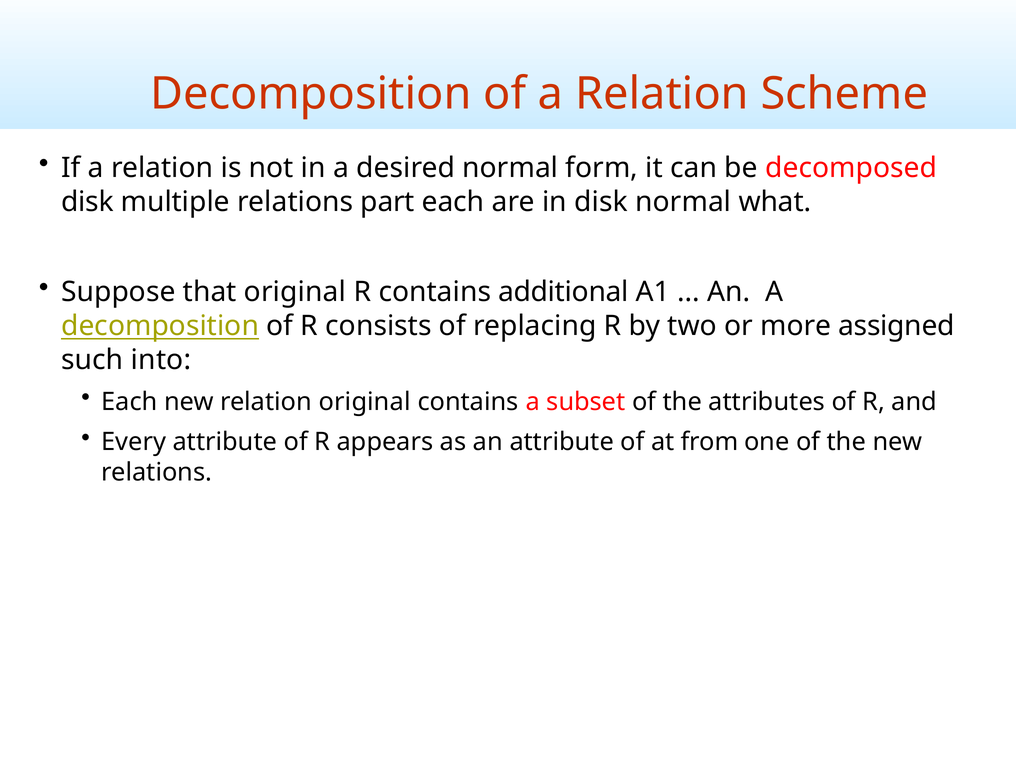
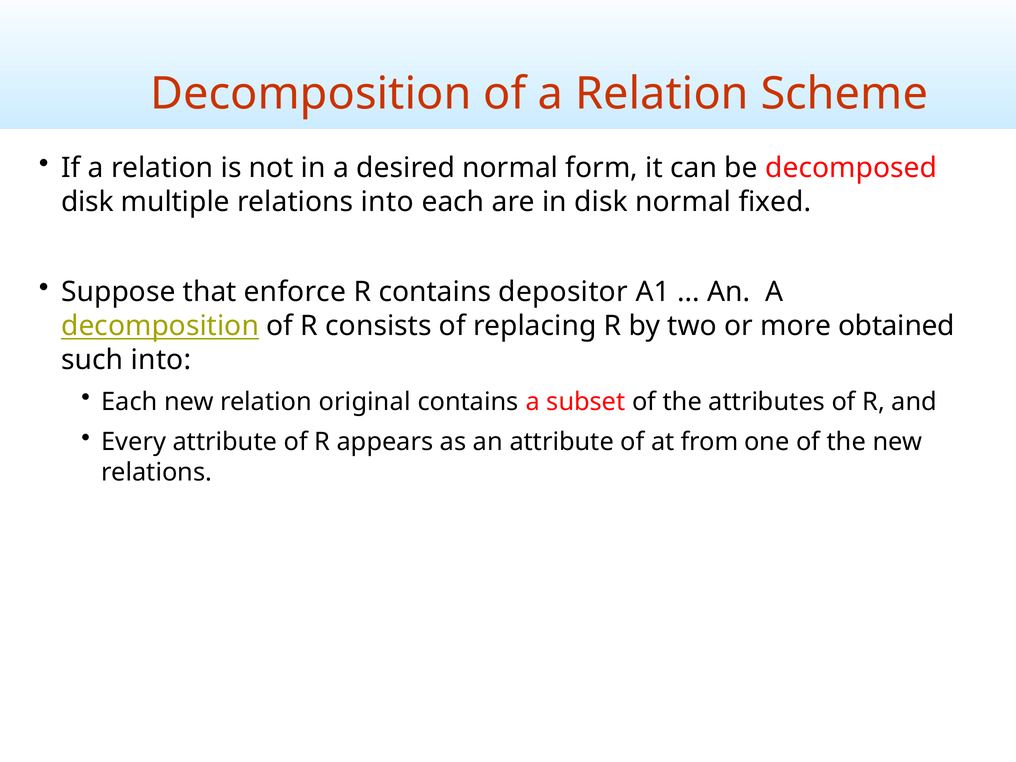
relations part: part -> into (387, 202)
what: what -> fixed (775, 202)
that original: original -> enforce (295, 292)
additional: additional -> depositor (563, 292)
assigned: assigned -> obtained (896, 326)
